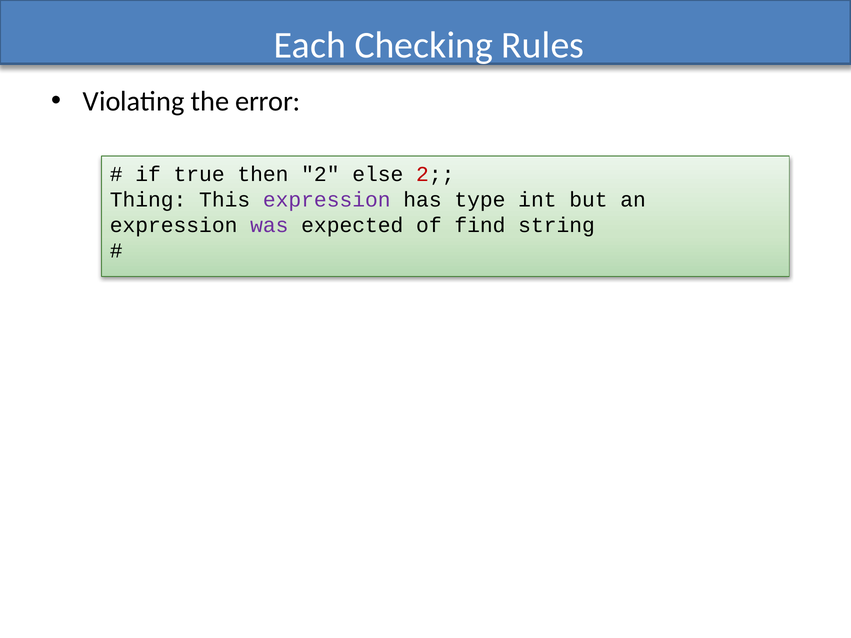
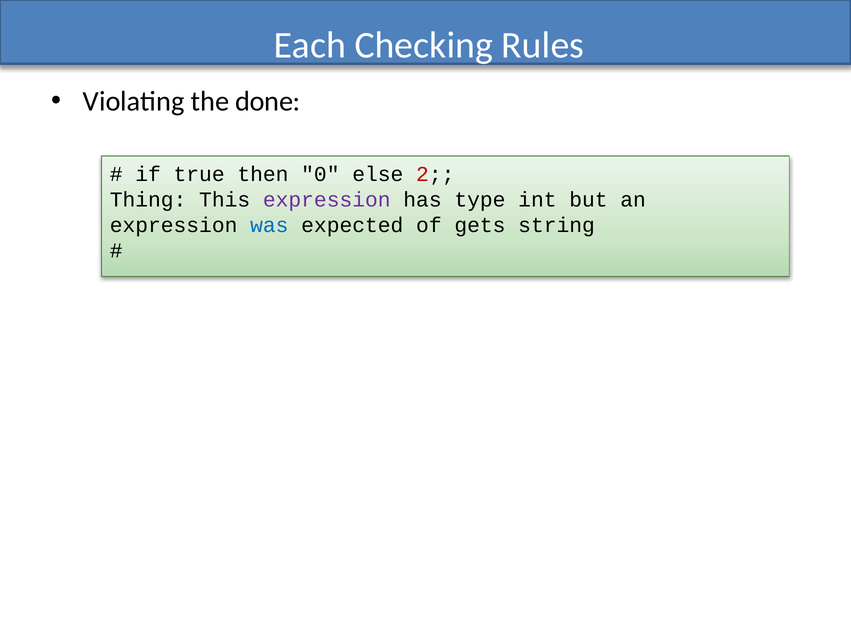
error: error -> done (268, 101)
then 2: 2 -> 0 (320, 174)
was colour: purple -> blue (269, 225)
find: find -> gets (480, 225)
